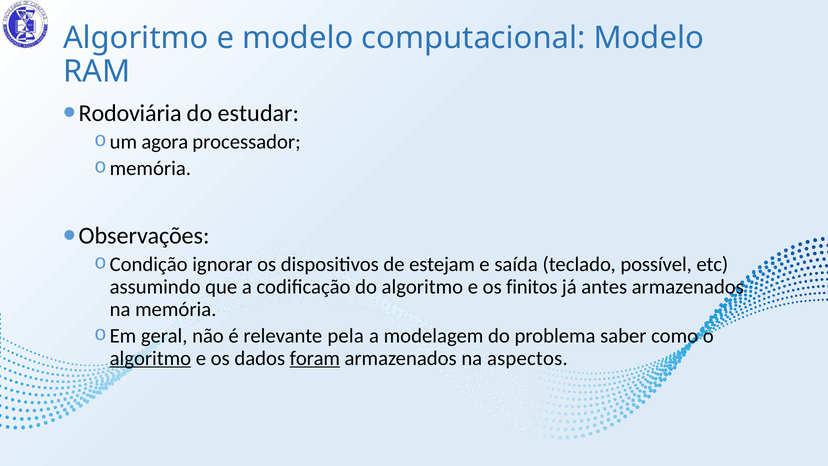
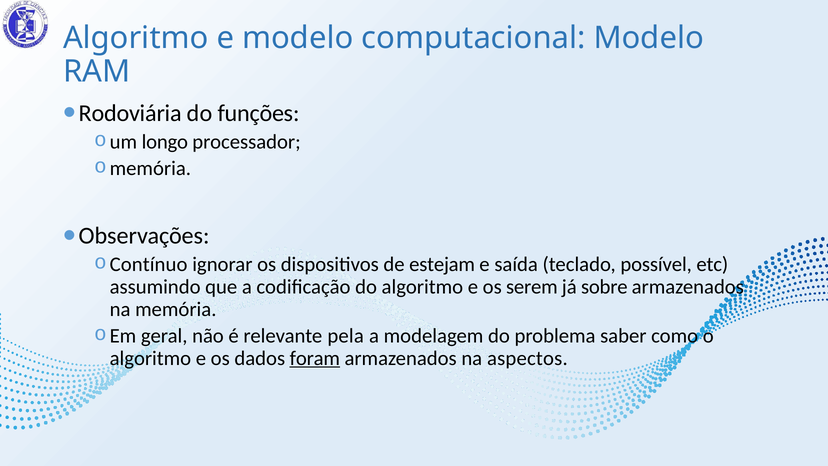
estudar: estudar -> funções (259, 113)
agora: agora -> longo (165, 142)
Condição: Condição -> Contínuo (149, 264)
finitos: finitos -> serem (532, 287)
antes: antes -> sobre (604, 287)
algoritmo underline: present -> none (150, 358)
